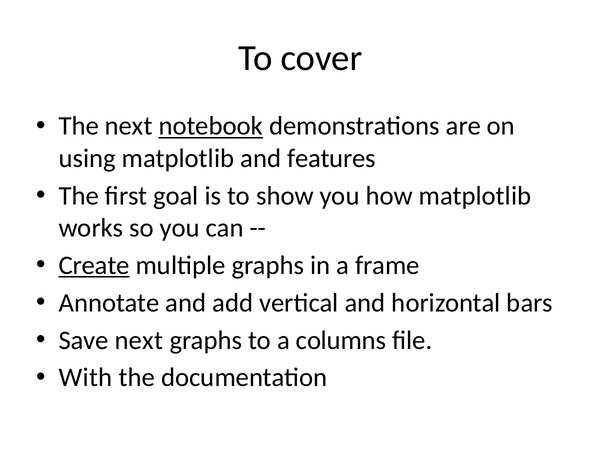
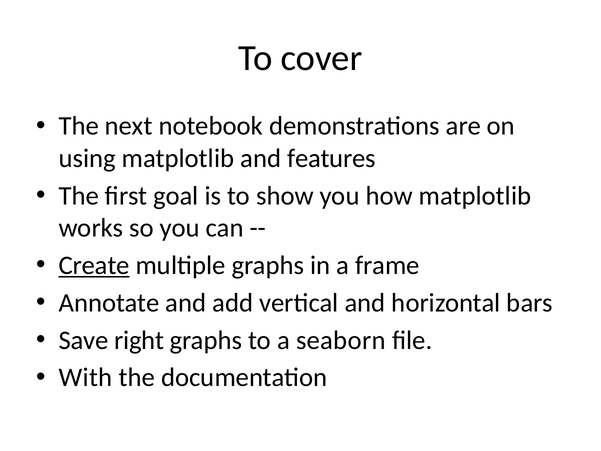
notebook underline: present -> none (211, 126)
Save next: next -> right (139, 340)
columns: columns -> seaborn (341, 340)
